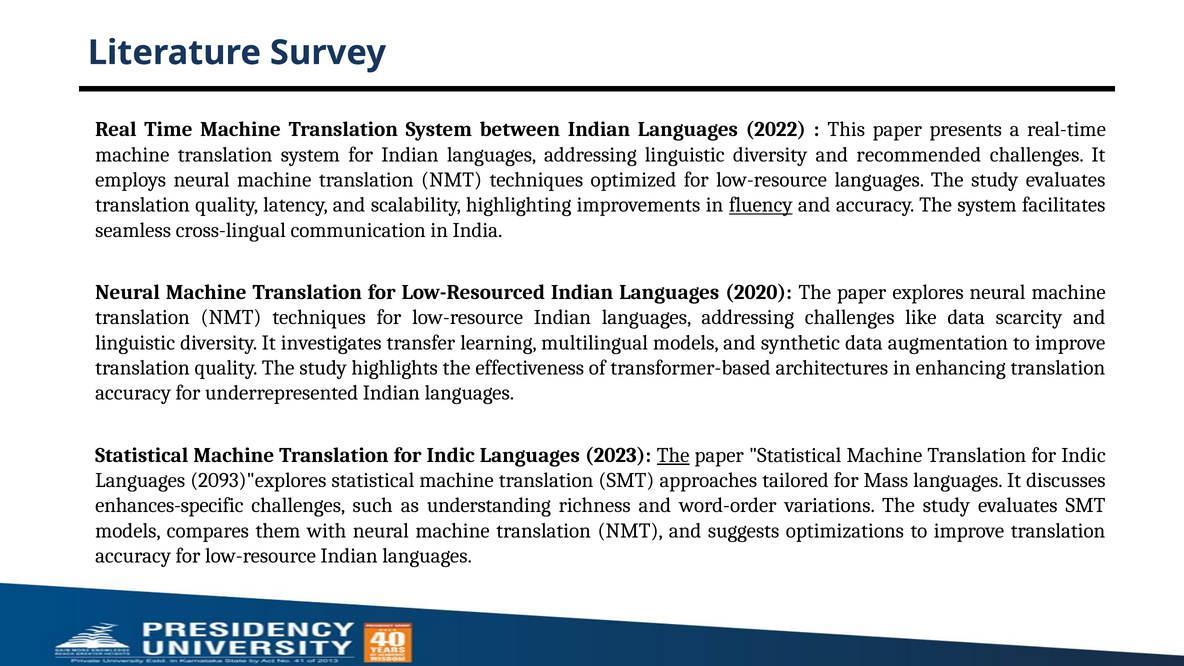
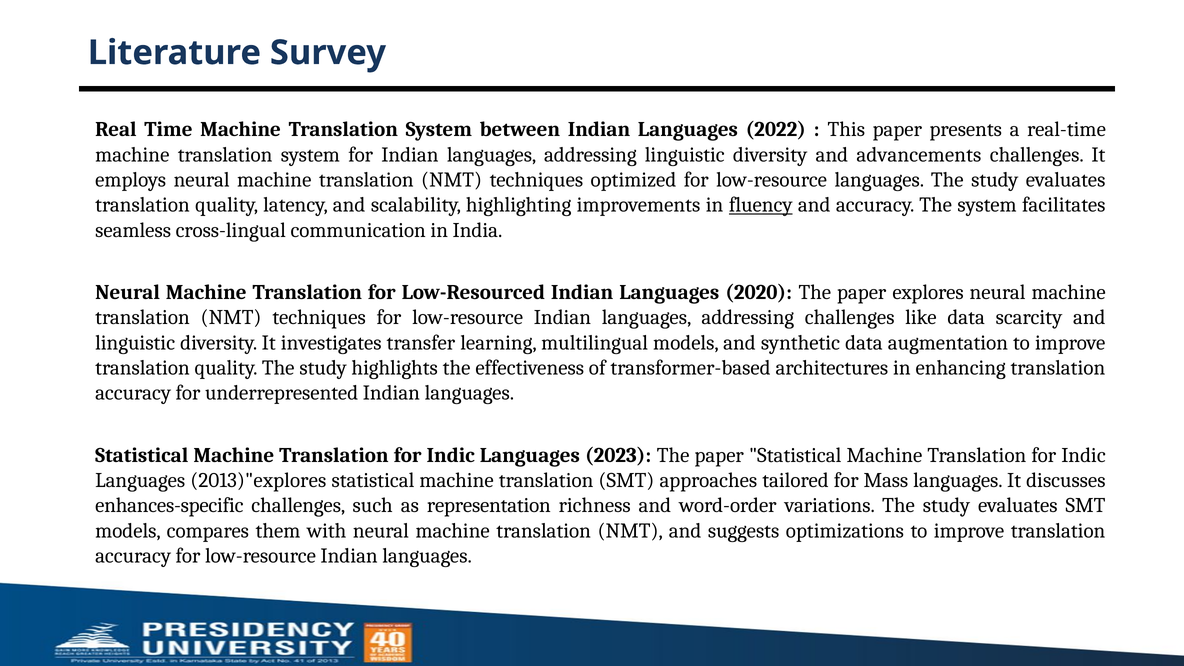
recommended: recommended -> advancements (919, 155)
The underline: present -> none (673, 455)
2093)"explores: 2093)"explores -> 2013)"explores (258, 480)
understanding: understanding -> representation (489, 506)
